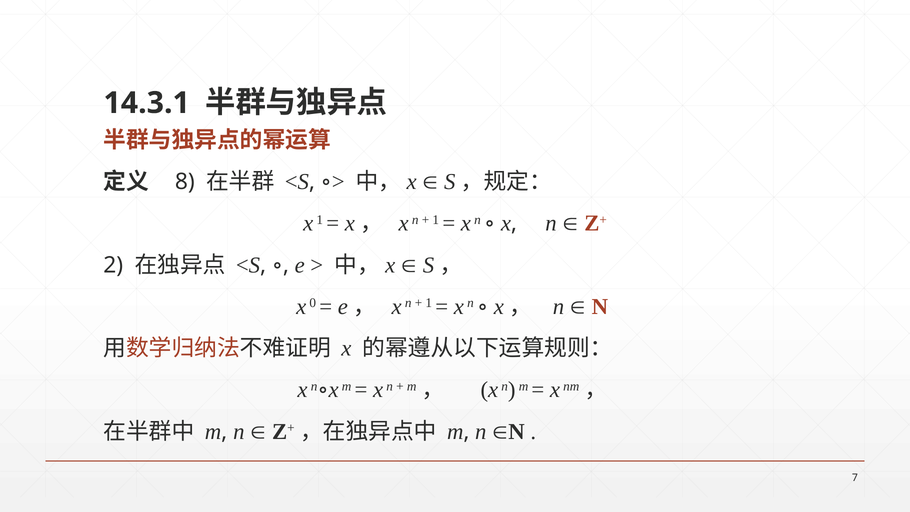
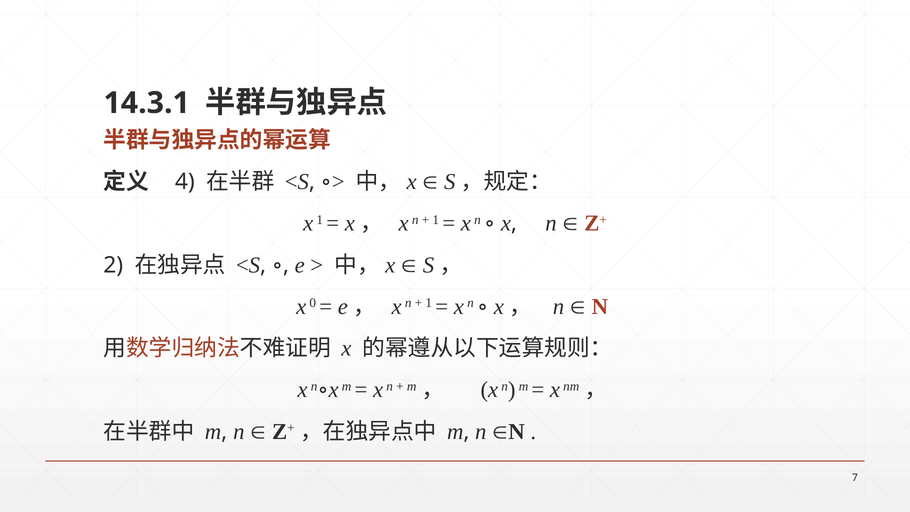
8: 8 -> 4 (185, 182)
